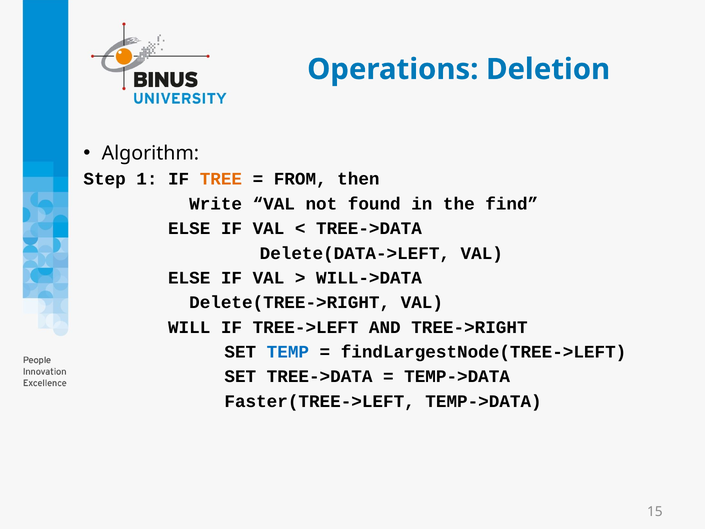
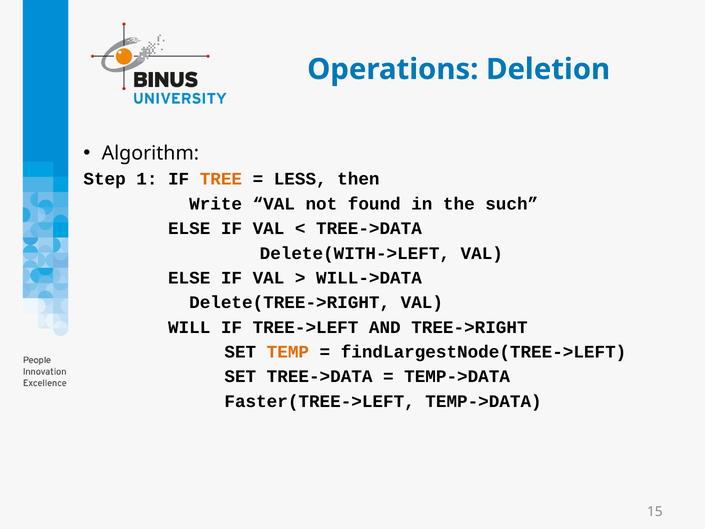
FROM: FROM -> LESS (300, 179)
find: find -> such (512, 204)
Delete(DATA->LEFT: Delete(DATA->LEFT -> Delete(WITH->LEFT (355, 253)
TEMP colour: blue -> orange (288, 352)
